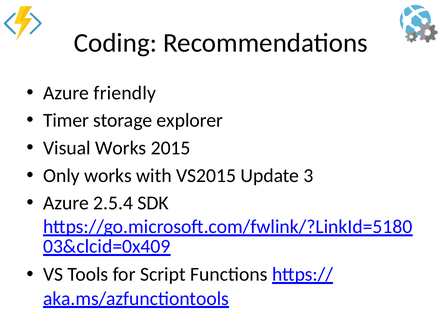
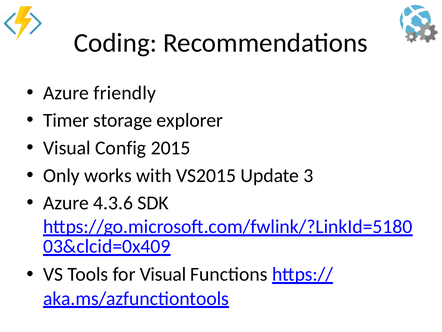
Visual Works: Works -> Config (121, 148)
2.5.4: 2.5.4 -> 4.3.6 (113, 203)
for Script: Script -> Visual (163, 274)
